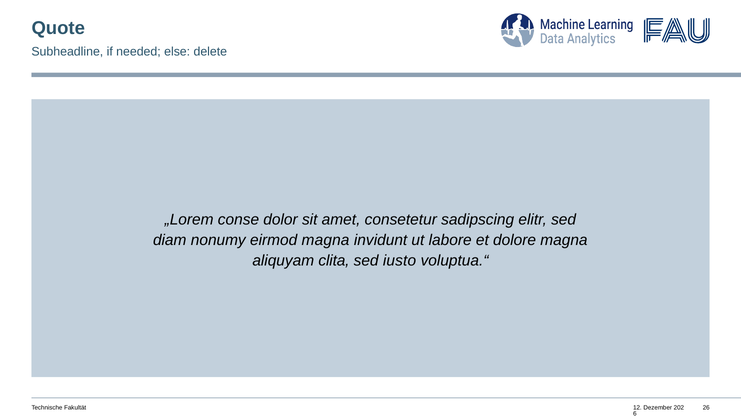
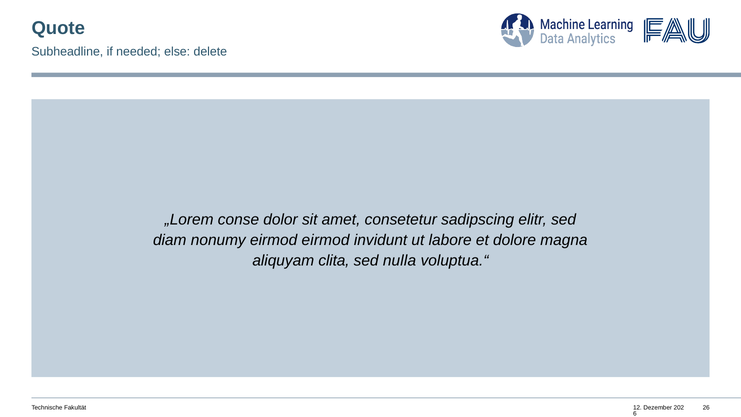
eirmod magna: magna -> eirmod (326, 240)
iusto: iusto -> nulla (400, 260)
